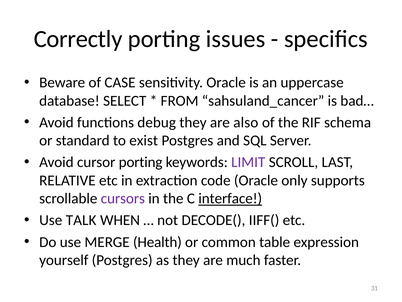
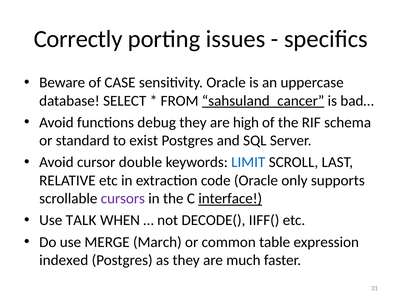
sahsuland_cancer underline: none -> present (263, 101)
also: also -> high (246, 122)
cursor porting: porting -> double (140, 162)
LIMIT colour: purple -> blue (248, 162)
Health: Health -> March (157, 242)
yourself: yourself -> indexed (64, 260)
